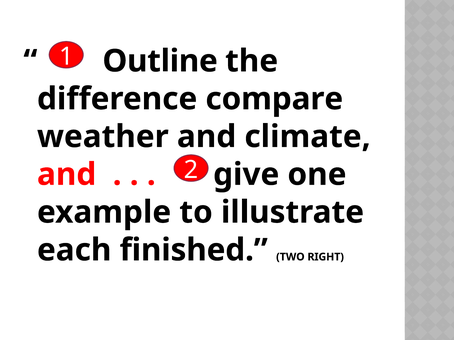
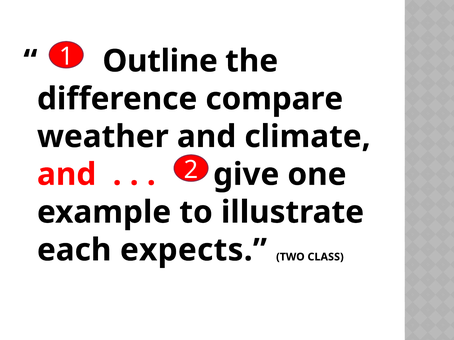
finished: finished -> expects (193, 250)
RIGHT: RIGHT -> CLASS (326, 257)
